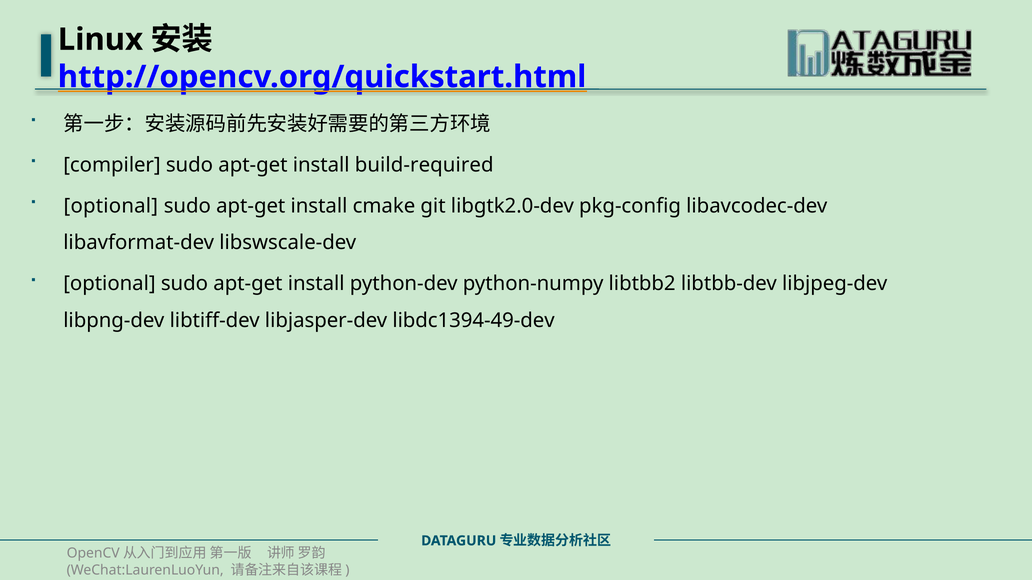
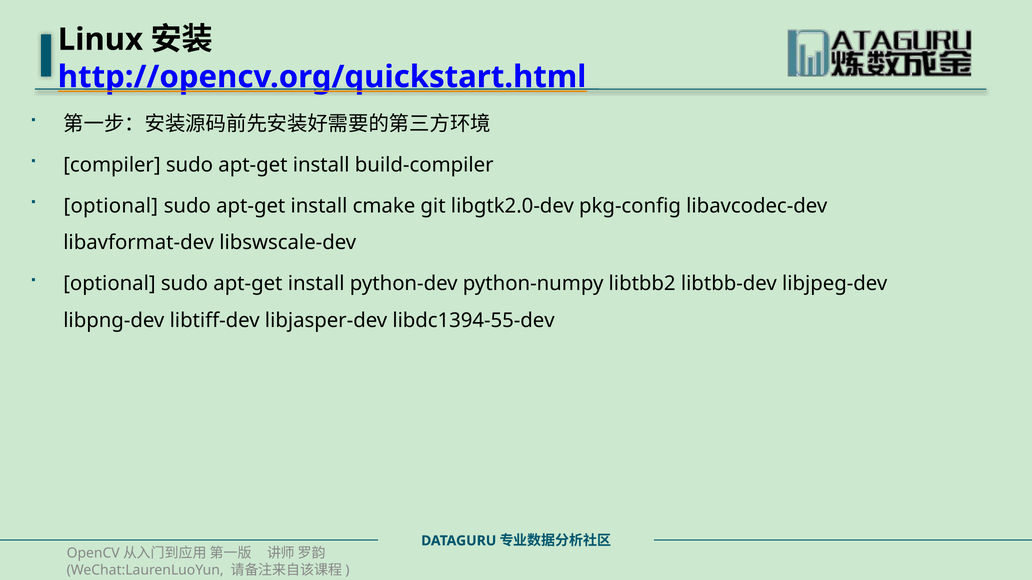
build-required: build-required -> build-compiler (424, 165)
libdc1394-49-dev: libdc1394-49-dev -> libdc1394-55-dev (474, 320)
